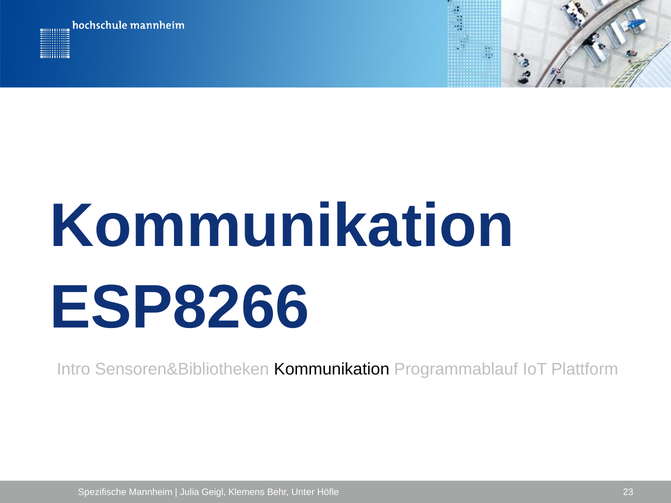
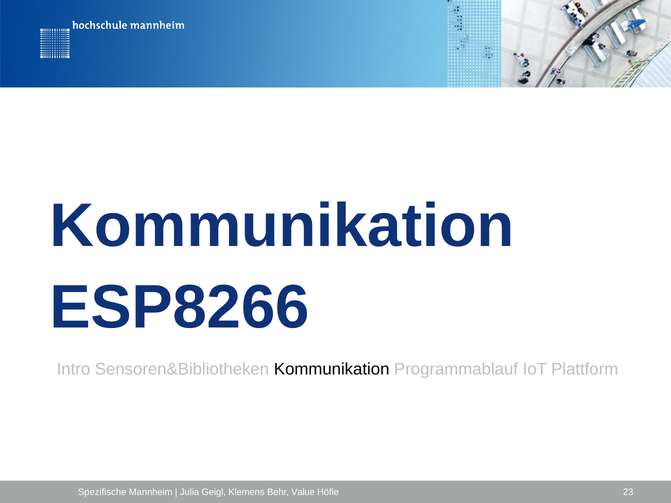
Unter: Unter -> Value (303, 493)
